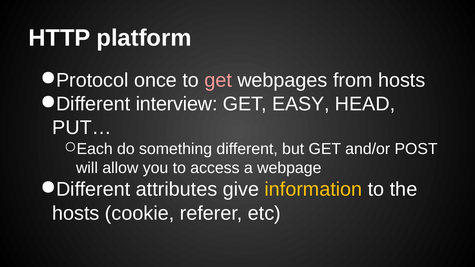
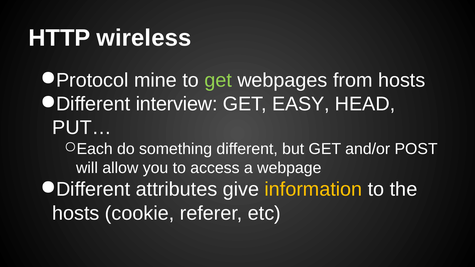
platform: platform -> wireless (144, 38)
once: once -> mine (155, 80)
get colour: pink -> light green (218, 80)
